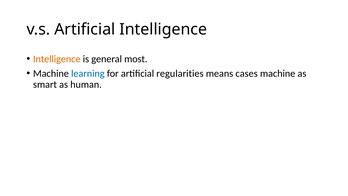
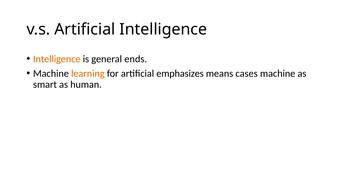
most: most -> ends (136, 59)
learning colour: blue -> orange (88, 73)
regularities: regularities -> emphasizes (180, 73)
